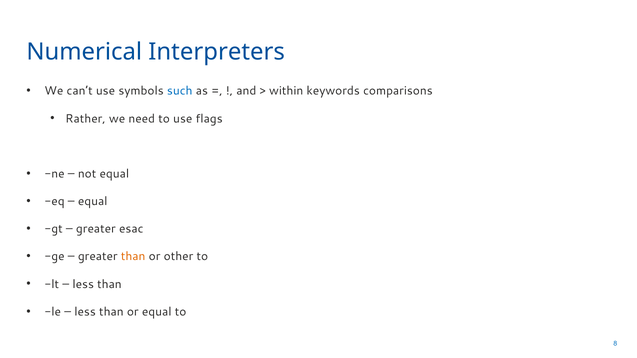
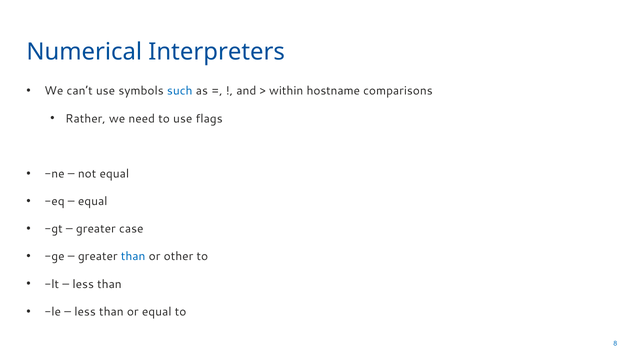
keywords: keywords -> hostname (333, 91)
esac: esac -> case (131, 229)
than colour: orange -> blue (133, 257)
